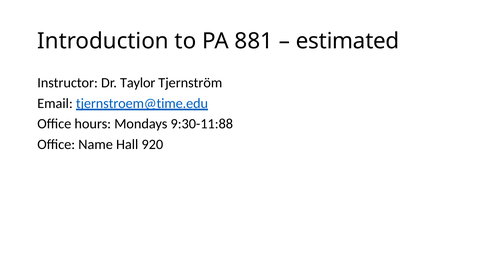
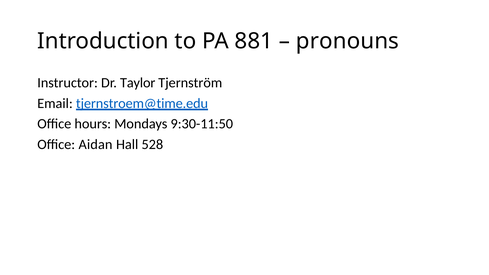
estimated: estimated -> pronouns (348, 41)
9:30-11:88: 9:30-11:88 -> 9:30-11:50 (202, 124)
Name: Name -> Aidan (96, 144)
920: 920 -> 528 (152, 144)
